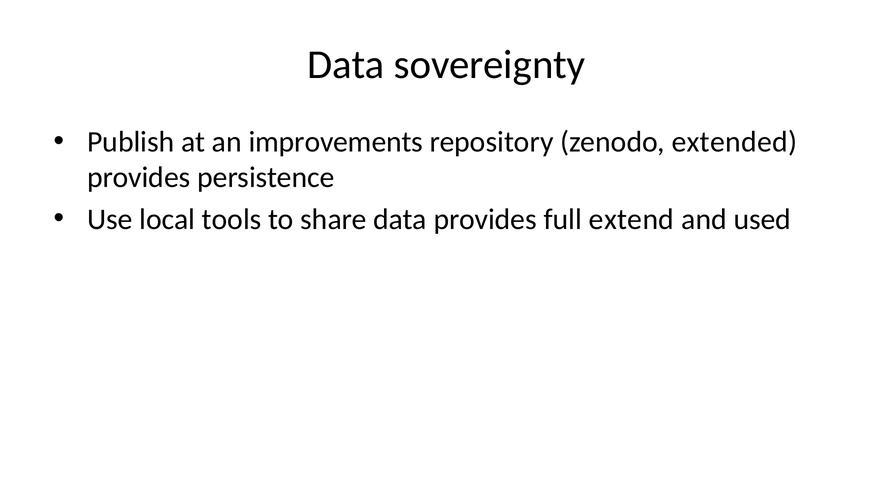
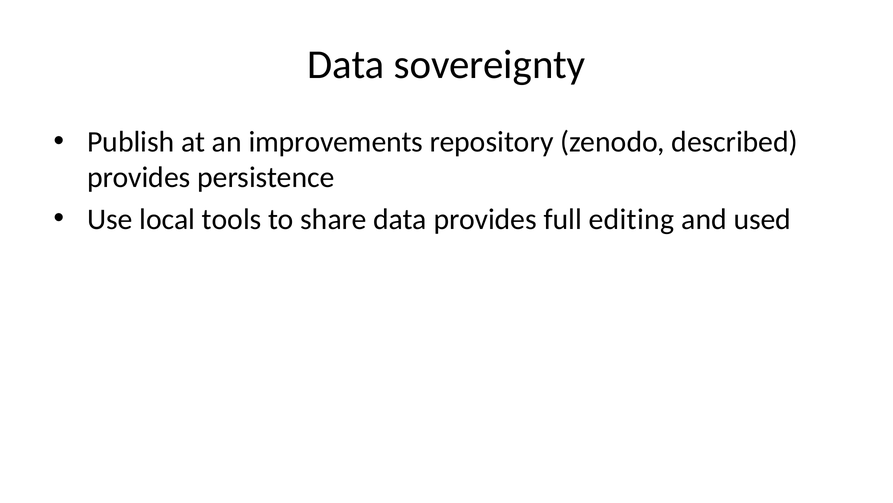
extended: extended -> described (735, 142)
extend: extend -> editing (632, 219)
